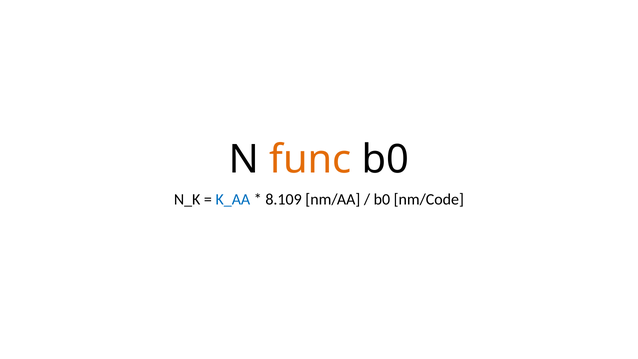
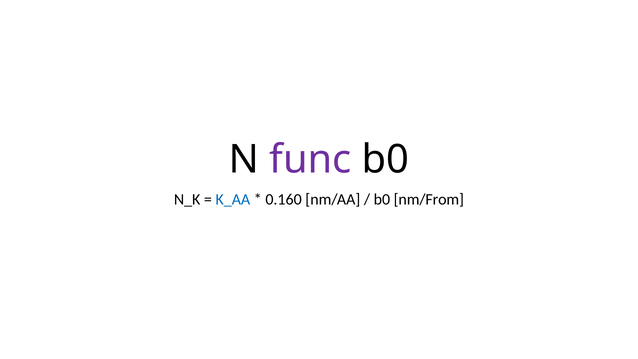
func colour: orange -> purple (311, 159)
8.109: 8.109 -> 0.160 (284, 199)
nm/Code: nm/Code -> nm/From (429, 199)
